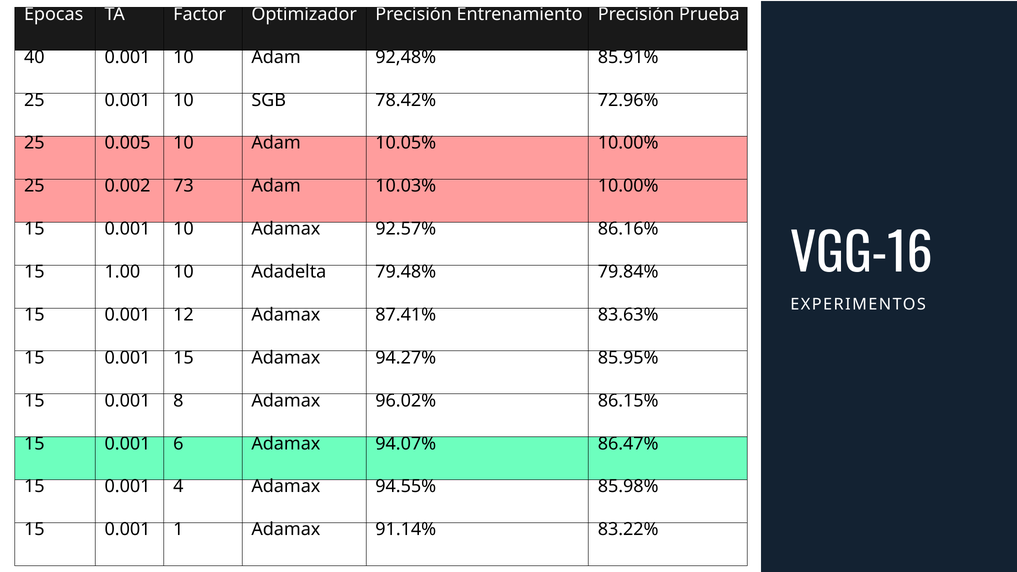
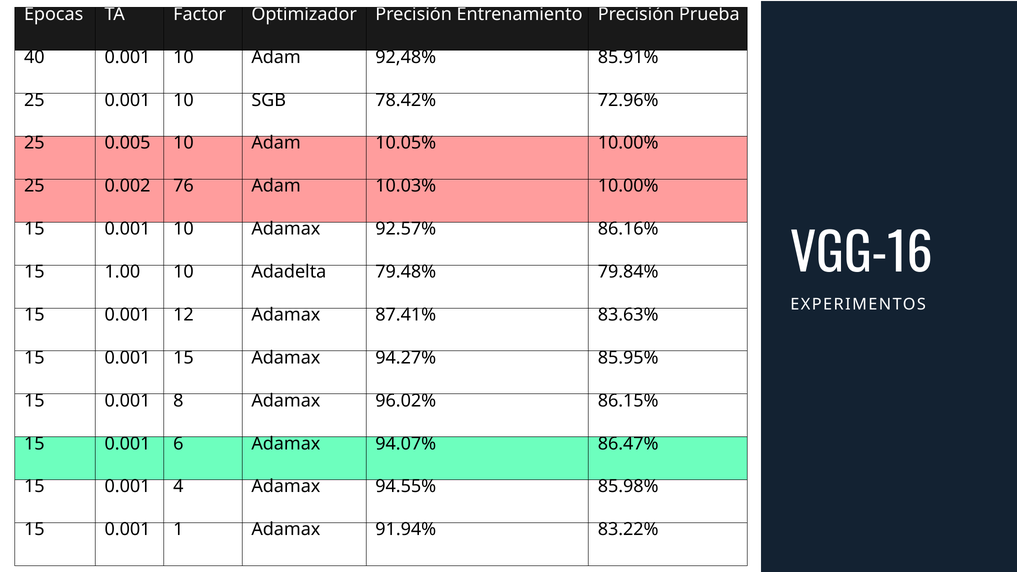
73: 73 -> 76 (183, 186)
91.14%: 91.14% -> 91.94% (406, 530)
